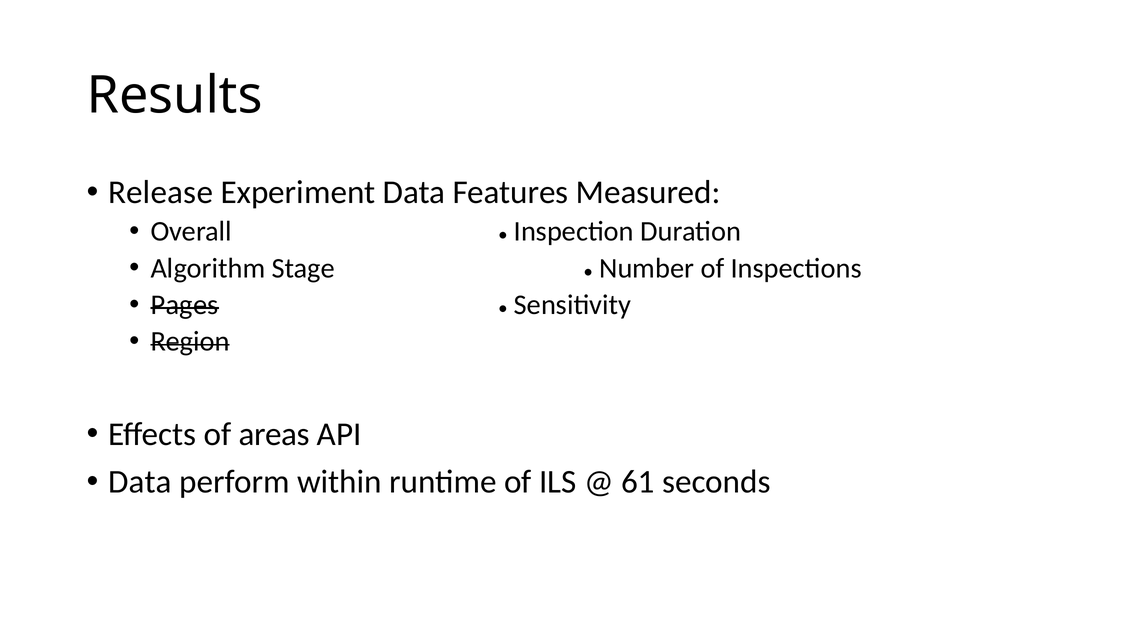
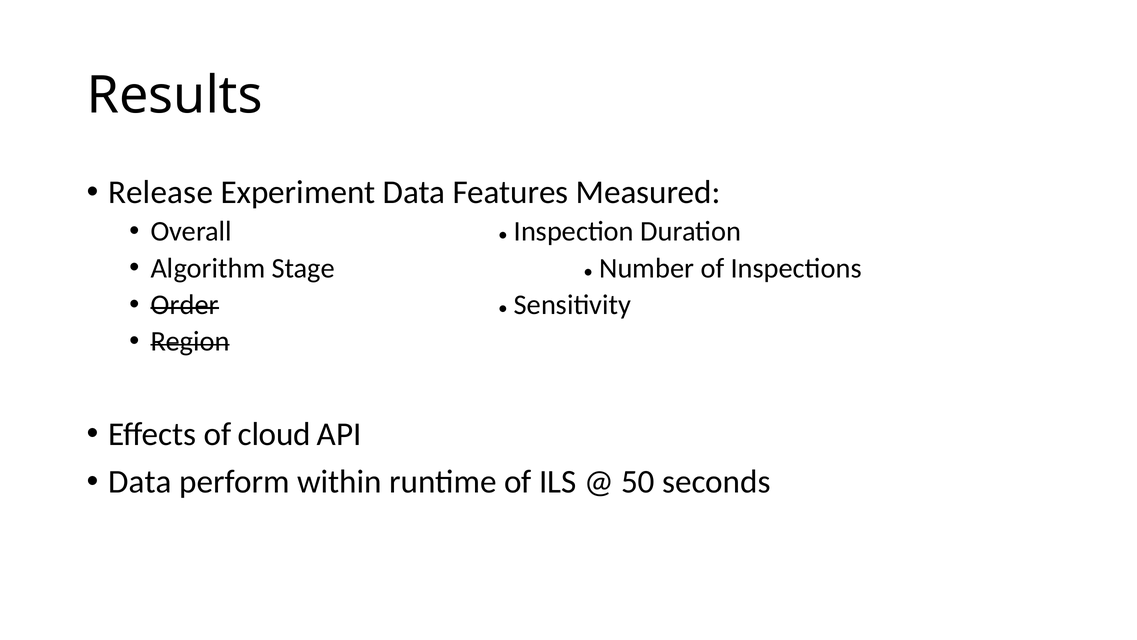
Pages: Pages -> Order (185, 305)
areas: areas -> cloud (274, 434)
61: 61 -> 50 (638, 482)
